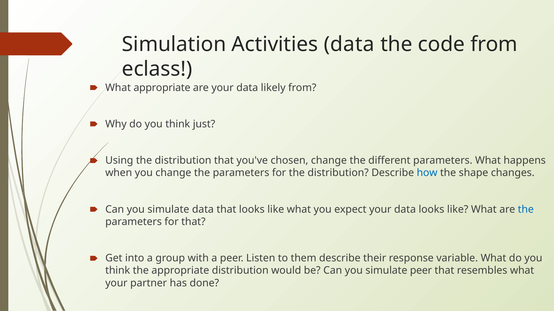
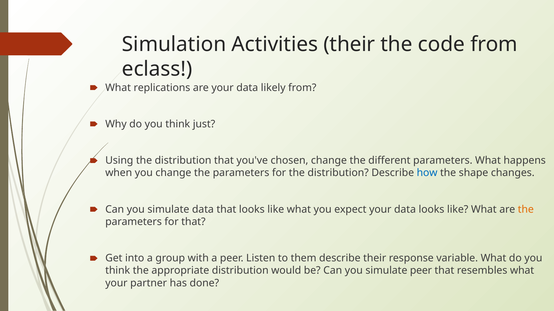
Activities data: data -> their (349, 44)
What appropriate: appropriate -> replications (162, 88)
the colour: blue -> orange (526, 210)
